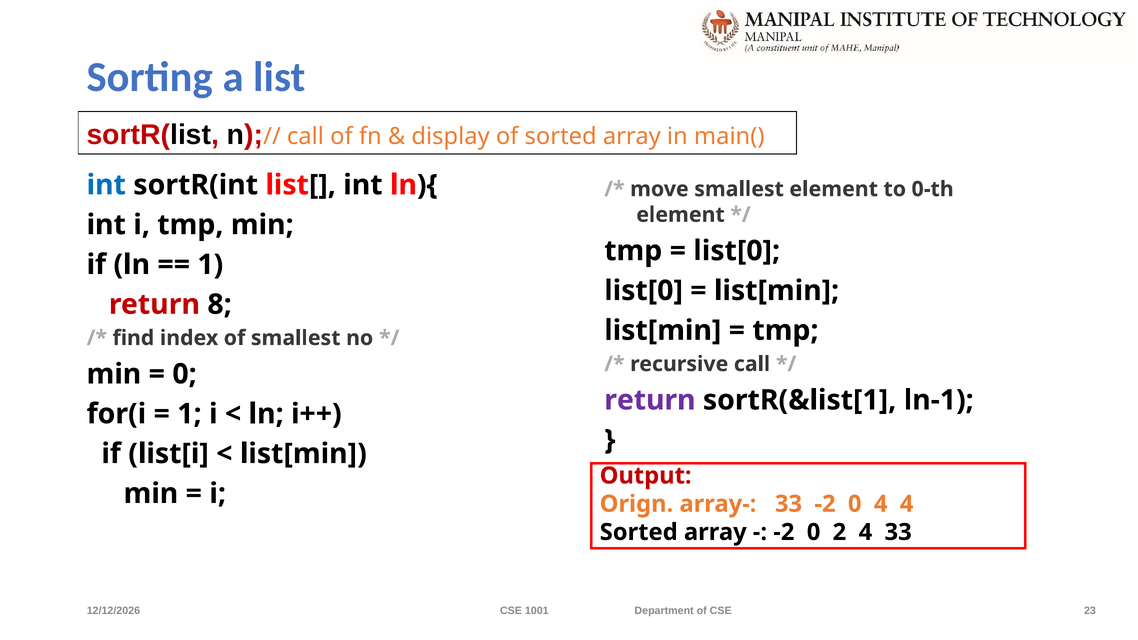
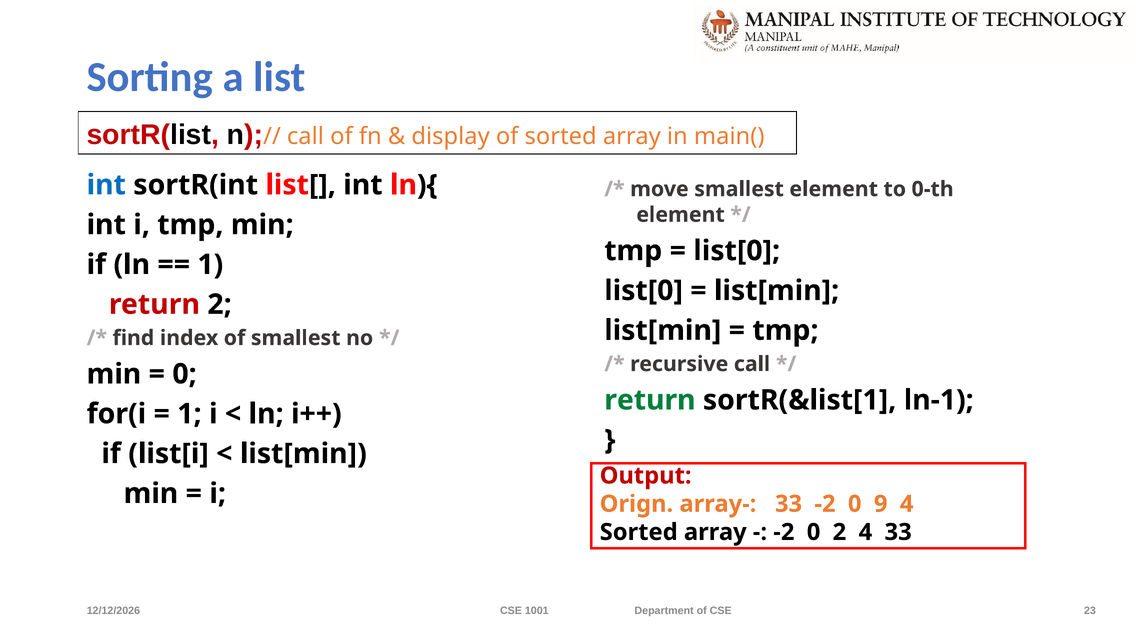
return 8: 8 -> 2 (220, 304)
return colour: purple -> green (650, 400)
0 4: 4 -> 9 (881, 504)
